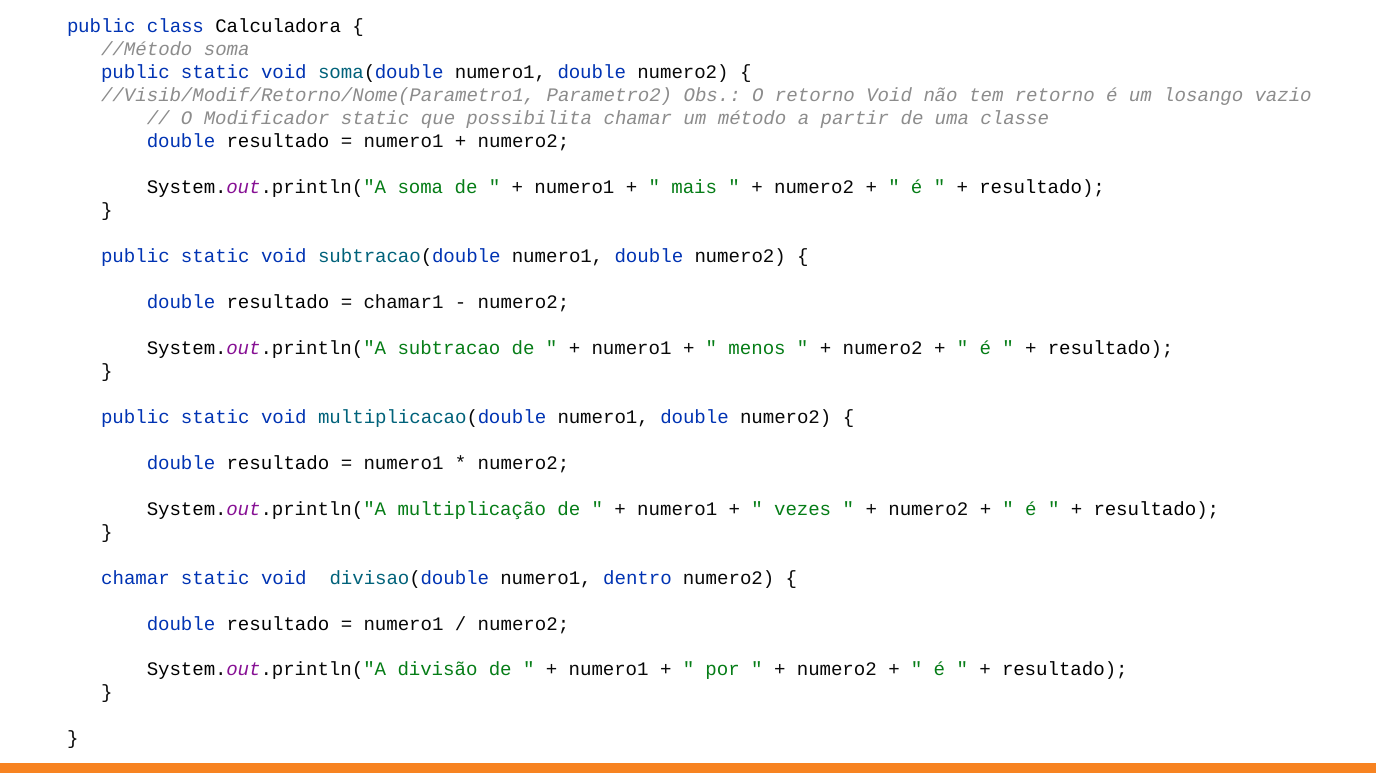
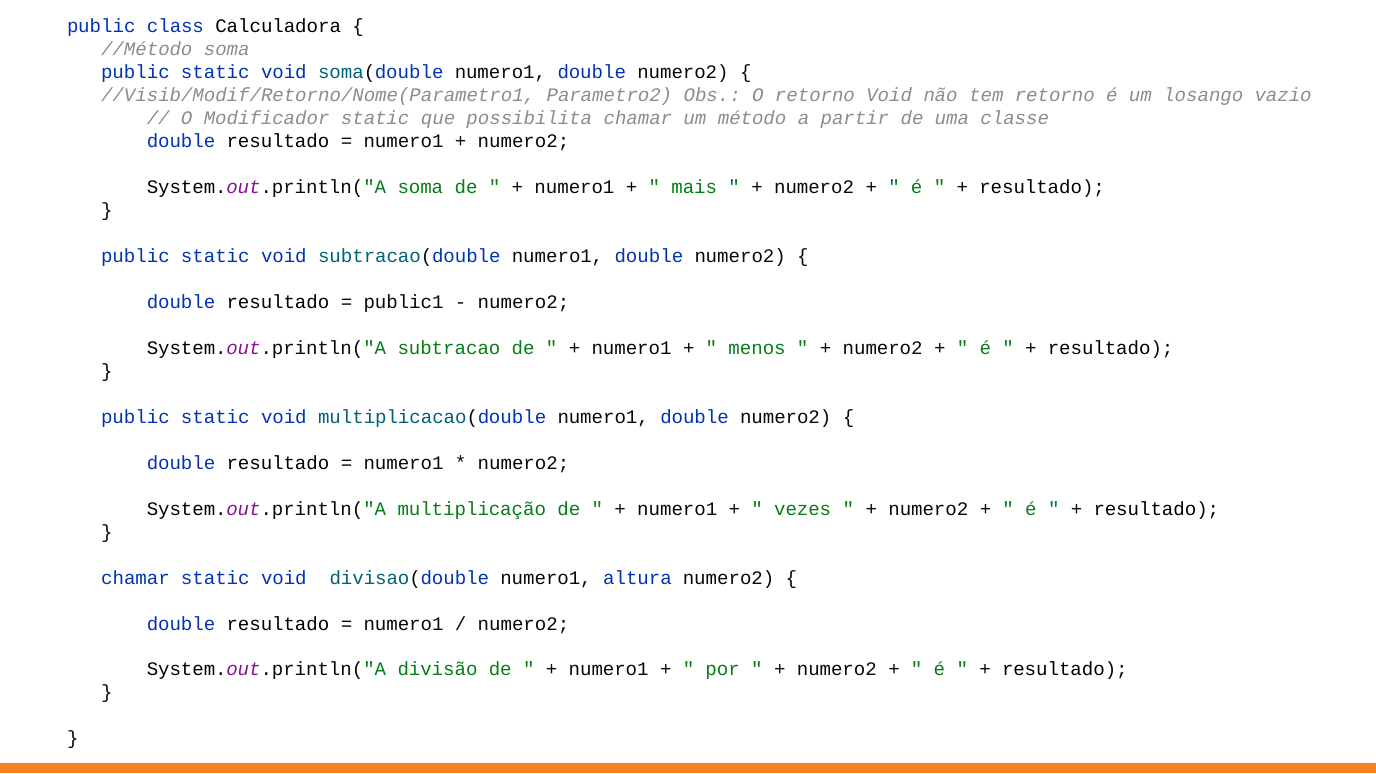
chamar1: chamar1 -> public1 (404, 302)
dentro: dentro -> altura (637, 578)
